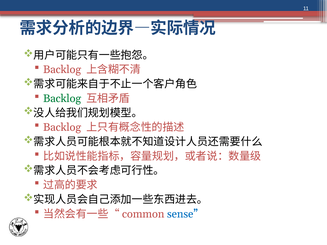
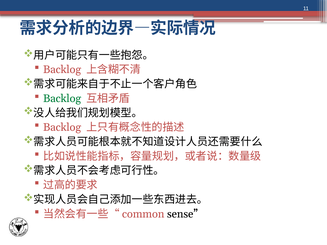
sense colour: blue -> black (182, 214)
